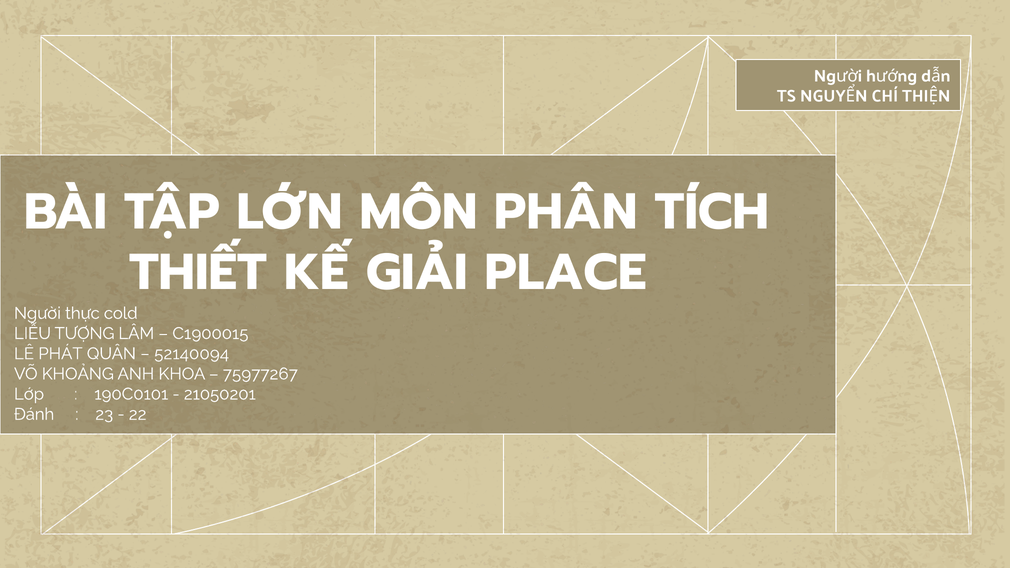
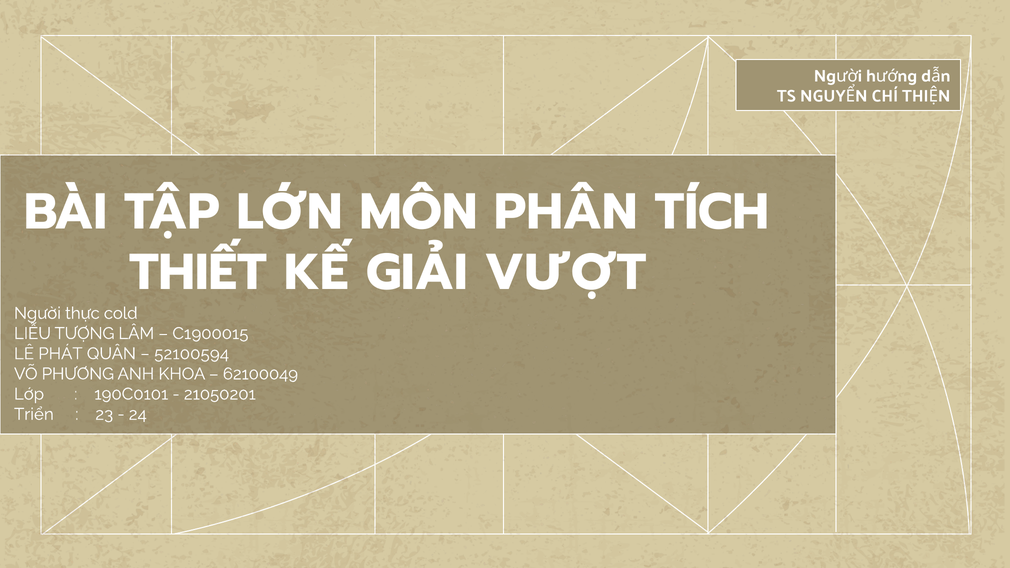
PLACE: PLACE -> VƯỢT (566, 273)
52140094: 52140094 -> 52100594 (192, 354)
KHOẢNG: KHOẢNG -> PHƯƠNG (78, 374)
75977267: 75977267 -> 62100049 (260, 374)
Đánh: Đánh -> Triển (34, 414)
22: 22 -> 24 (138, 414)
